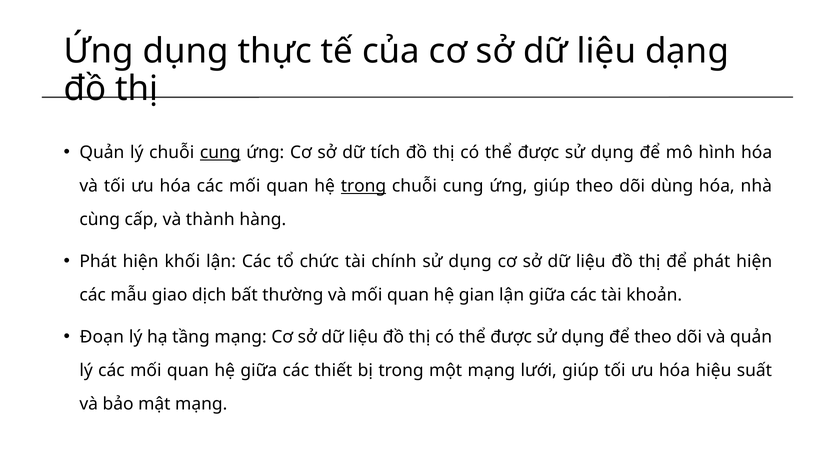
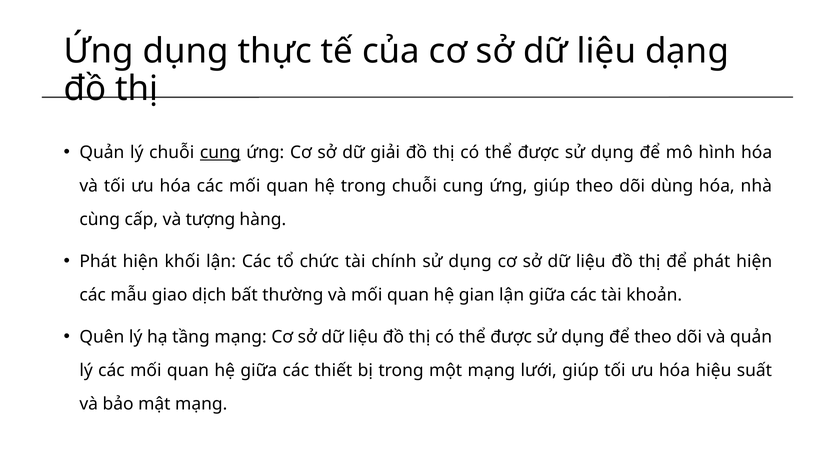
tích: tích -> giải (385, 153)
trong underline: present -> none (363, 186)
thành: thành -> tượng (210, 219)
Đoạn: Đoạn -> Quên (102, 337)
